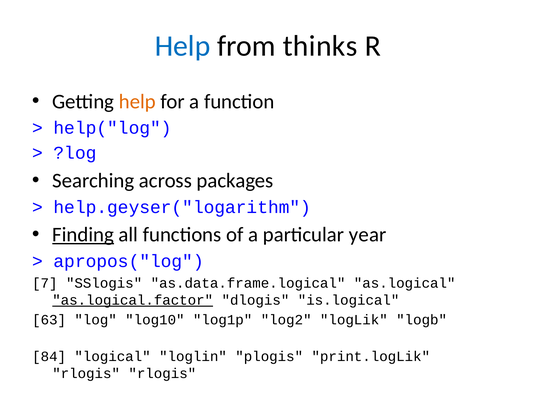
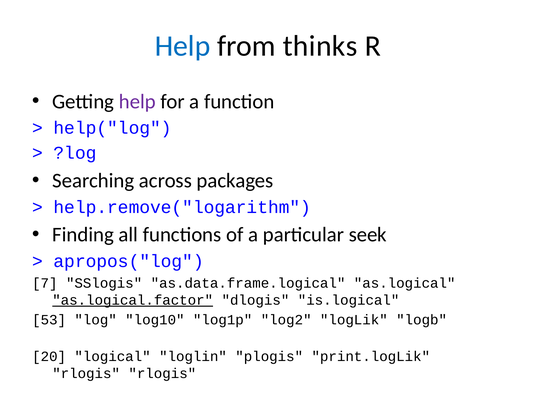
help colour: orange -> purple (137, 101)
help.geyser("logarithm: help.geyser("logarithm -> help.remove("logarithm (182, 207)
Finding underline: present -> none (83, 235)
year: year -> seek (368, 235)
63: 63 -> 53 (49, 320)
84: 84 -> 20 (49, 357)
